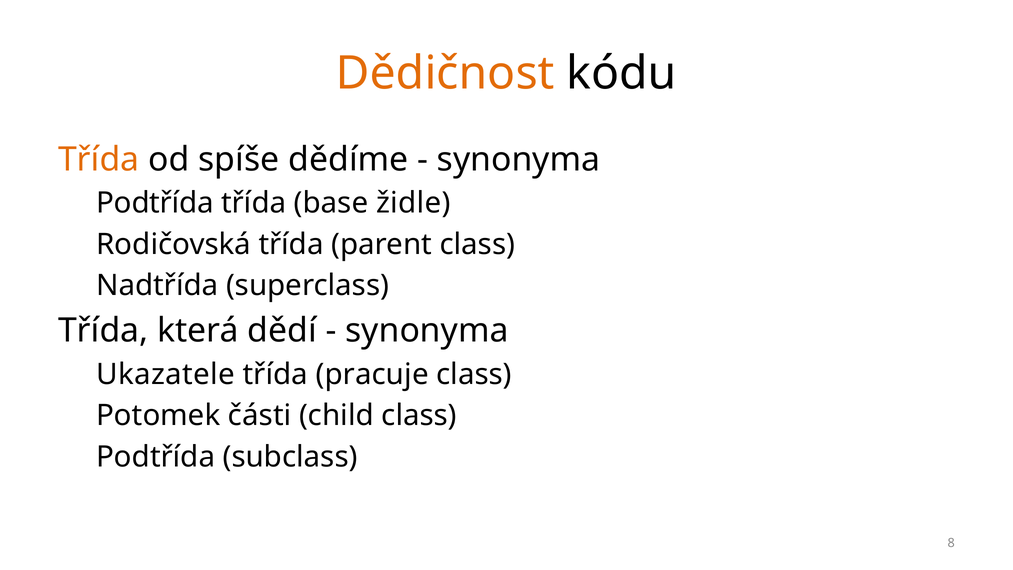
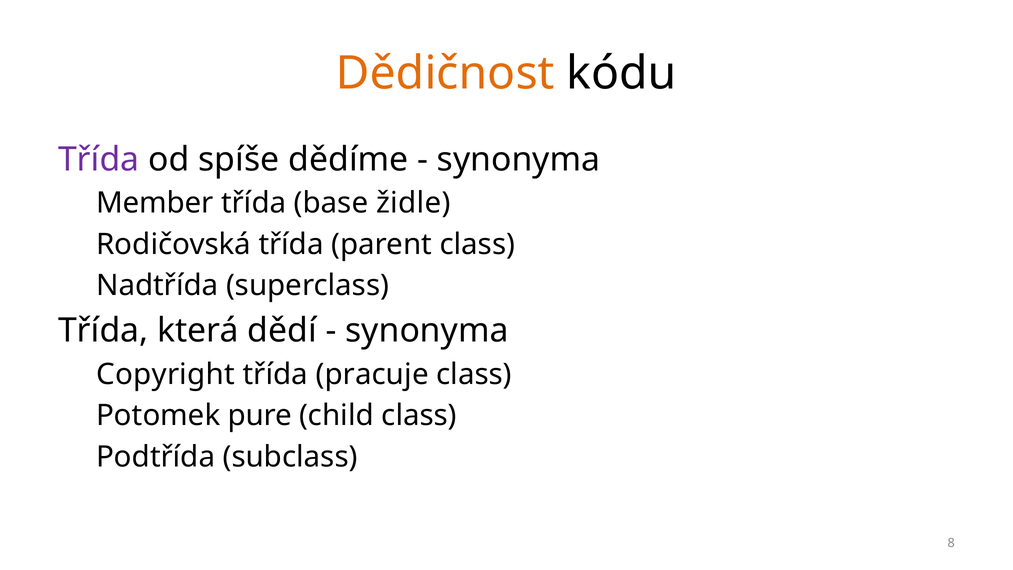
Třída colour: orange -> purple (99, 159)
Podtřída: Podtřída -> Member (155, 203)
Ukazatele: Ukazatele -> Copyright (166, 374)
části: části -> pure (260, 416)
